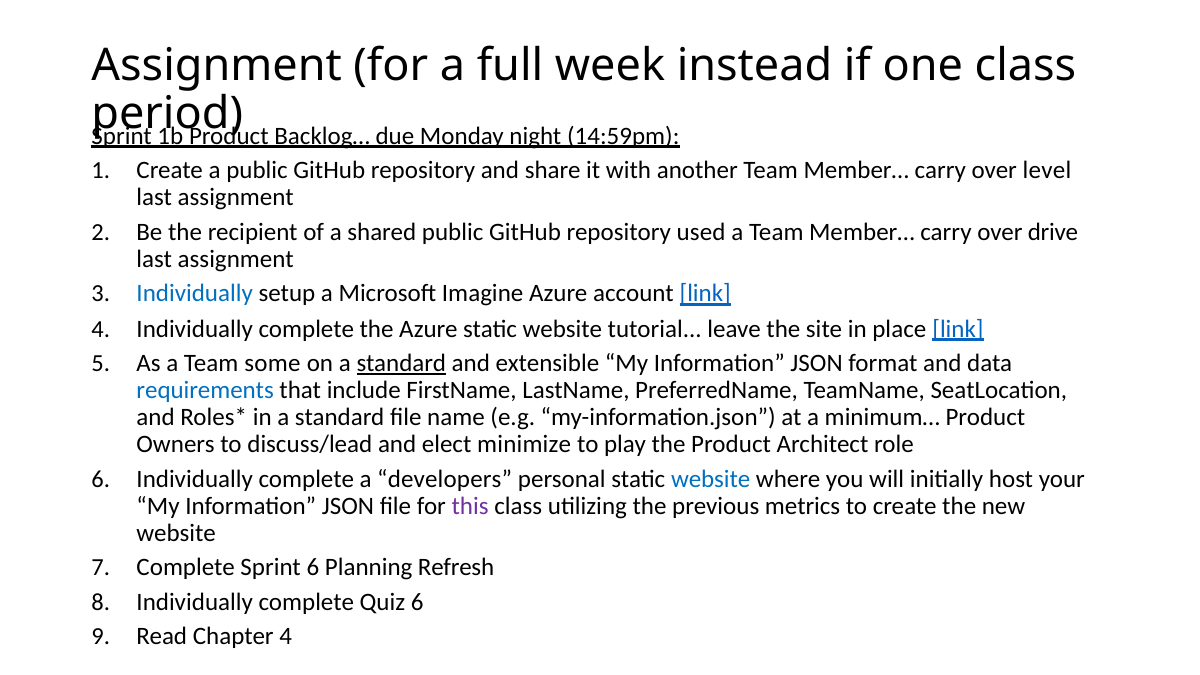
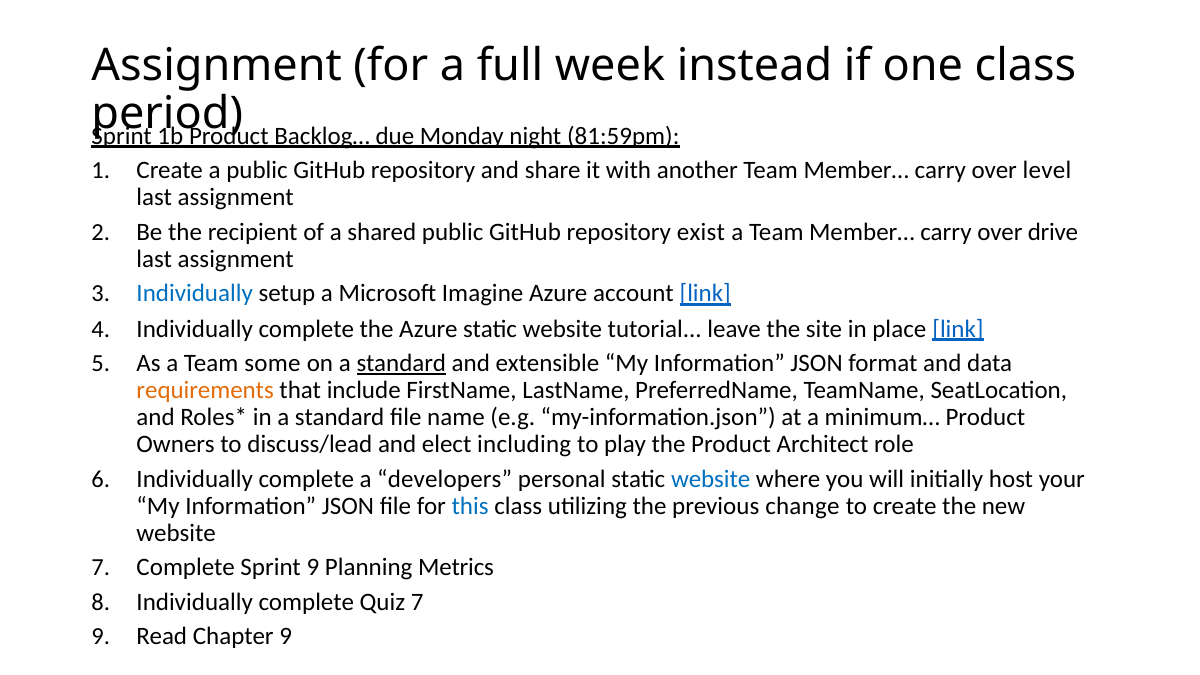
14:59pm: 14:59pm -> 81:59pm (623, 136)
used: used -> exist (701, 232)
requirements colour: blue -> orange (205, 390)
minimize: minimize -> including (524, 444)
this colour: purple -> blue (470, 506)
metrics: metrics -> change (802, 506)
Sprint 6: 6 -> 9 (313, 567)
Refresh: Refresh -> Metrics (456, 567)
Quiz 6: 6 -> 7 (417, 602)
Chapter 4: 4 -> 9 (286, 636)
